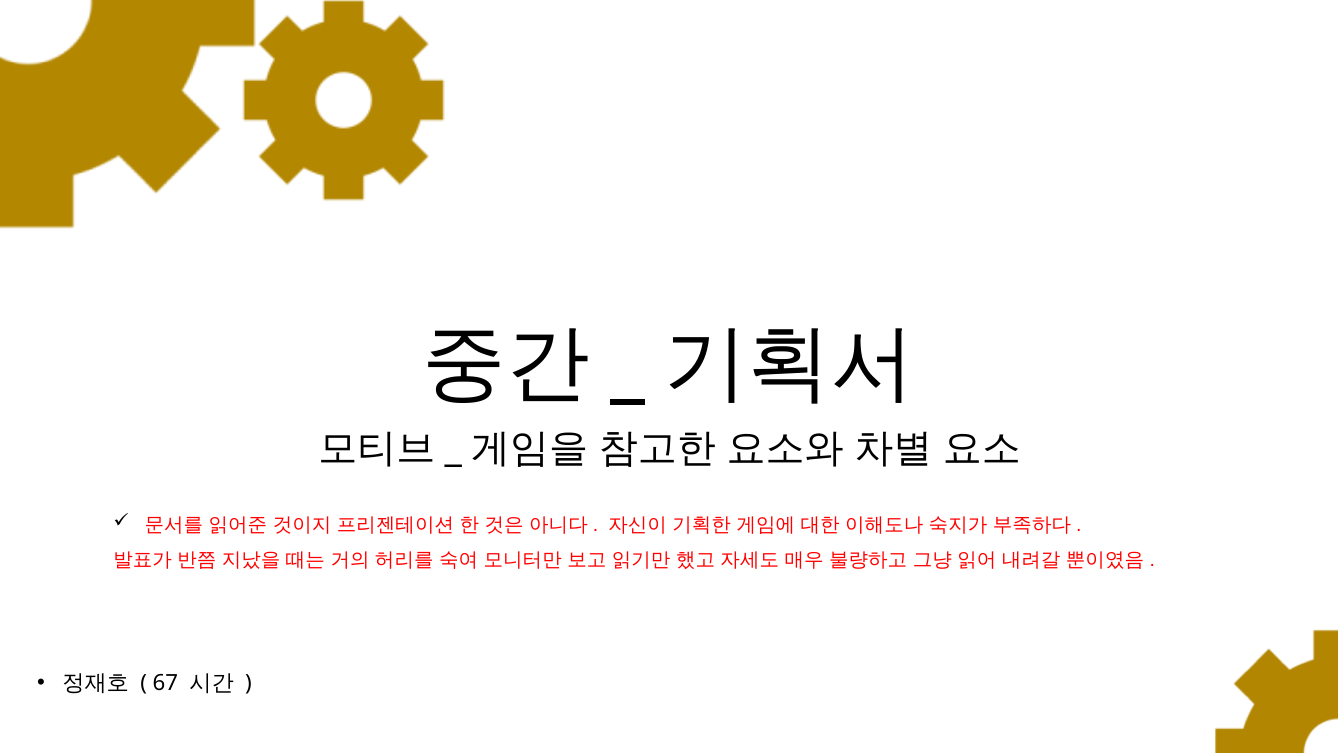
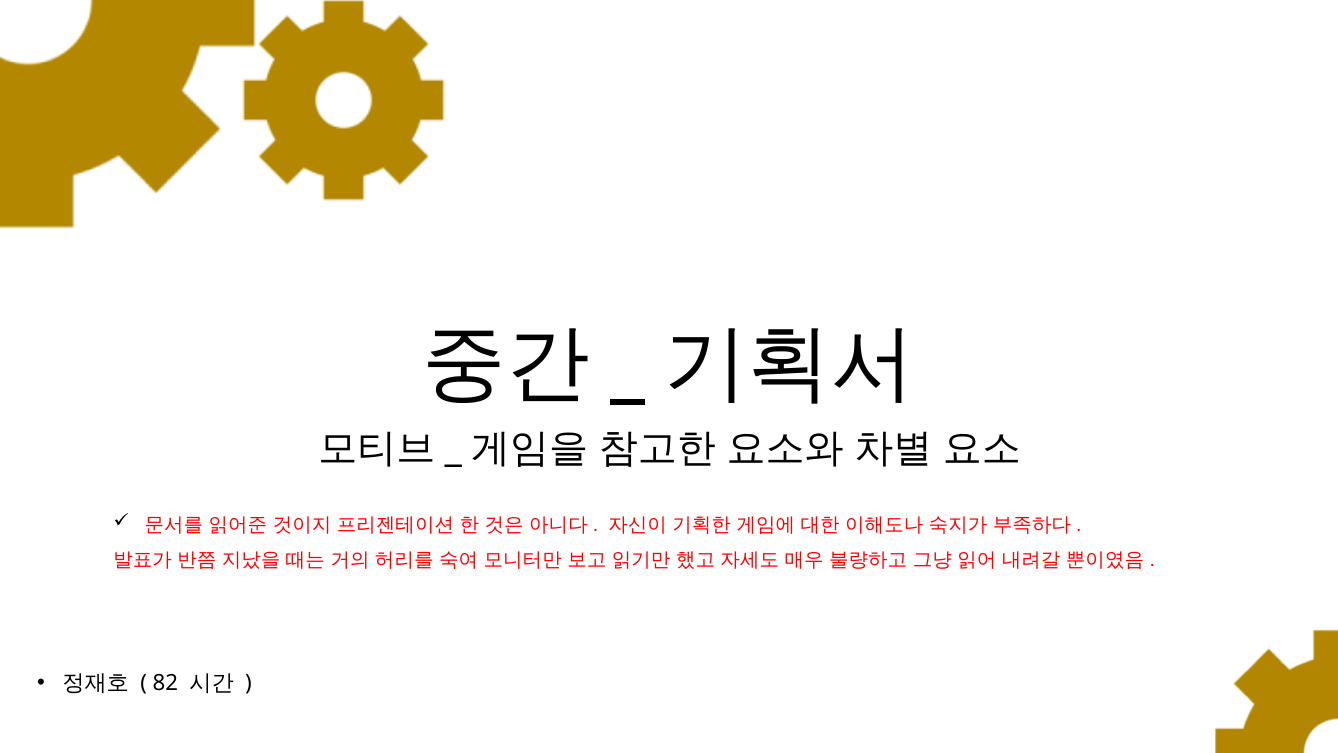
67: 67 -> 82 (165, 683)
